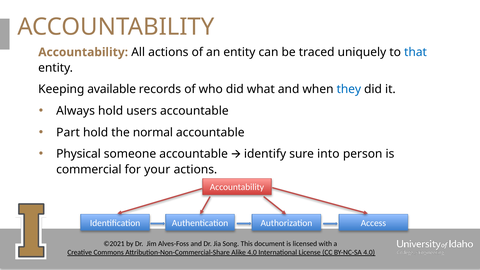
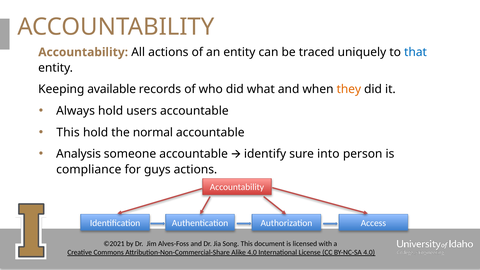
they colour: blue -> orange (349, 89)
Part: Part -> This (68, 132)
Physical: Physical -> Analysis (79, 154)
commercial: commercial -> compliance (89, 169)
your: your -> guys (157, 169)
